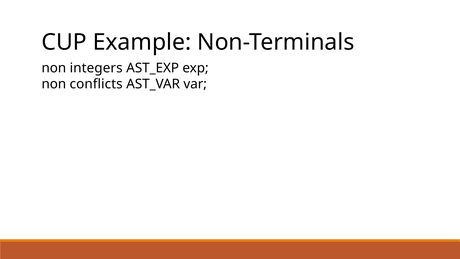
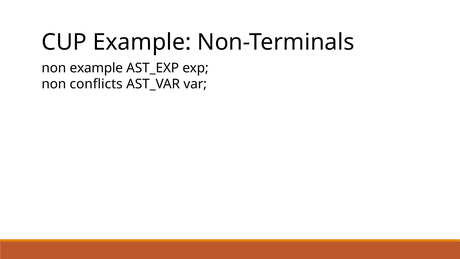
non integers: integers -> example (96, 68)
